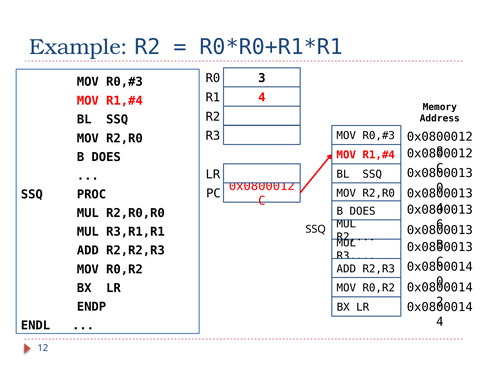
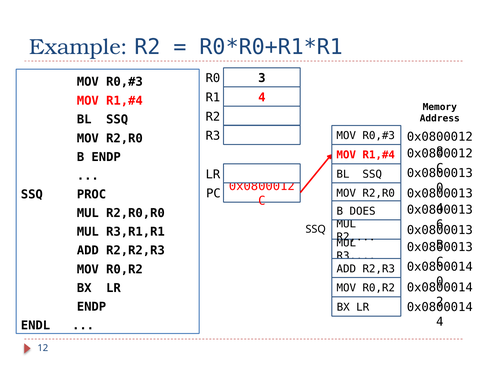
DOES: DOES -> ENDP (106, 157)
